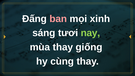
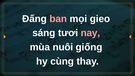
xinh: xinh -> gieo (100, 19)
nay colour: light green -> pink (90, 33)
mùa thay: thay -> nuôi (63, 47)
